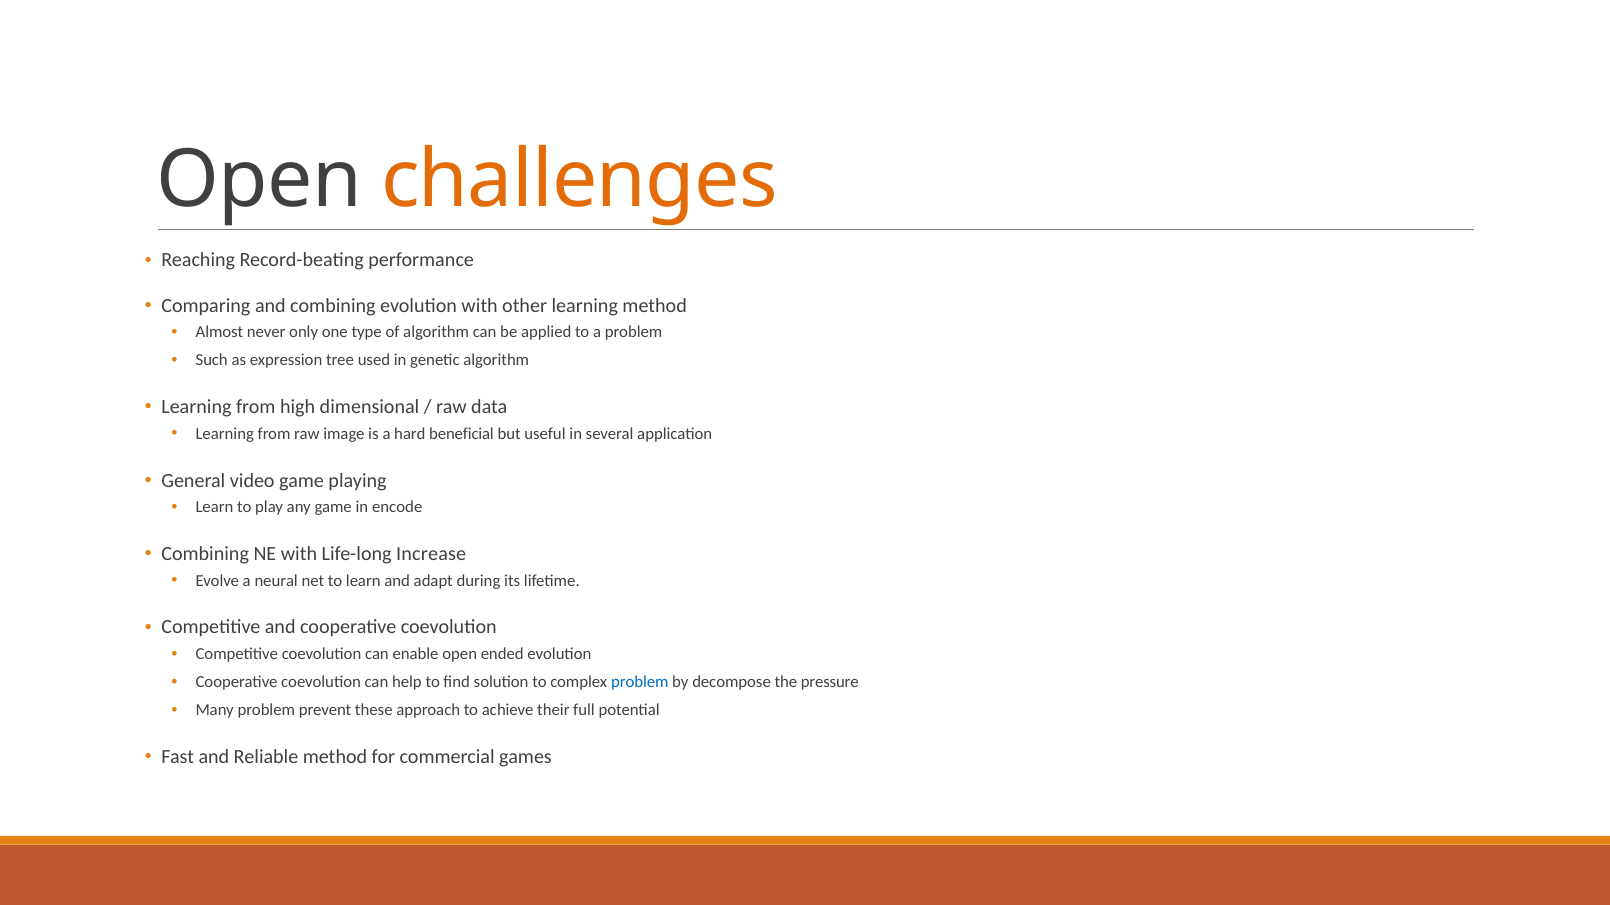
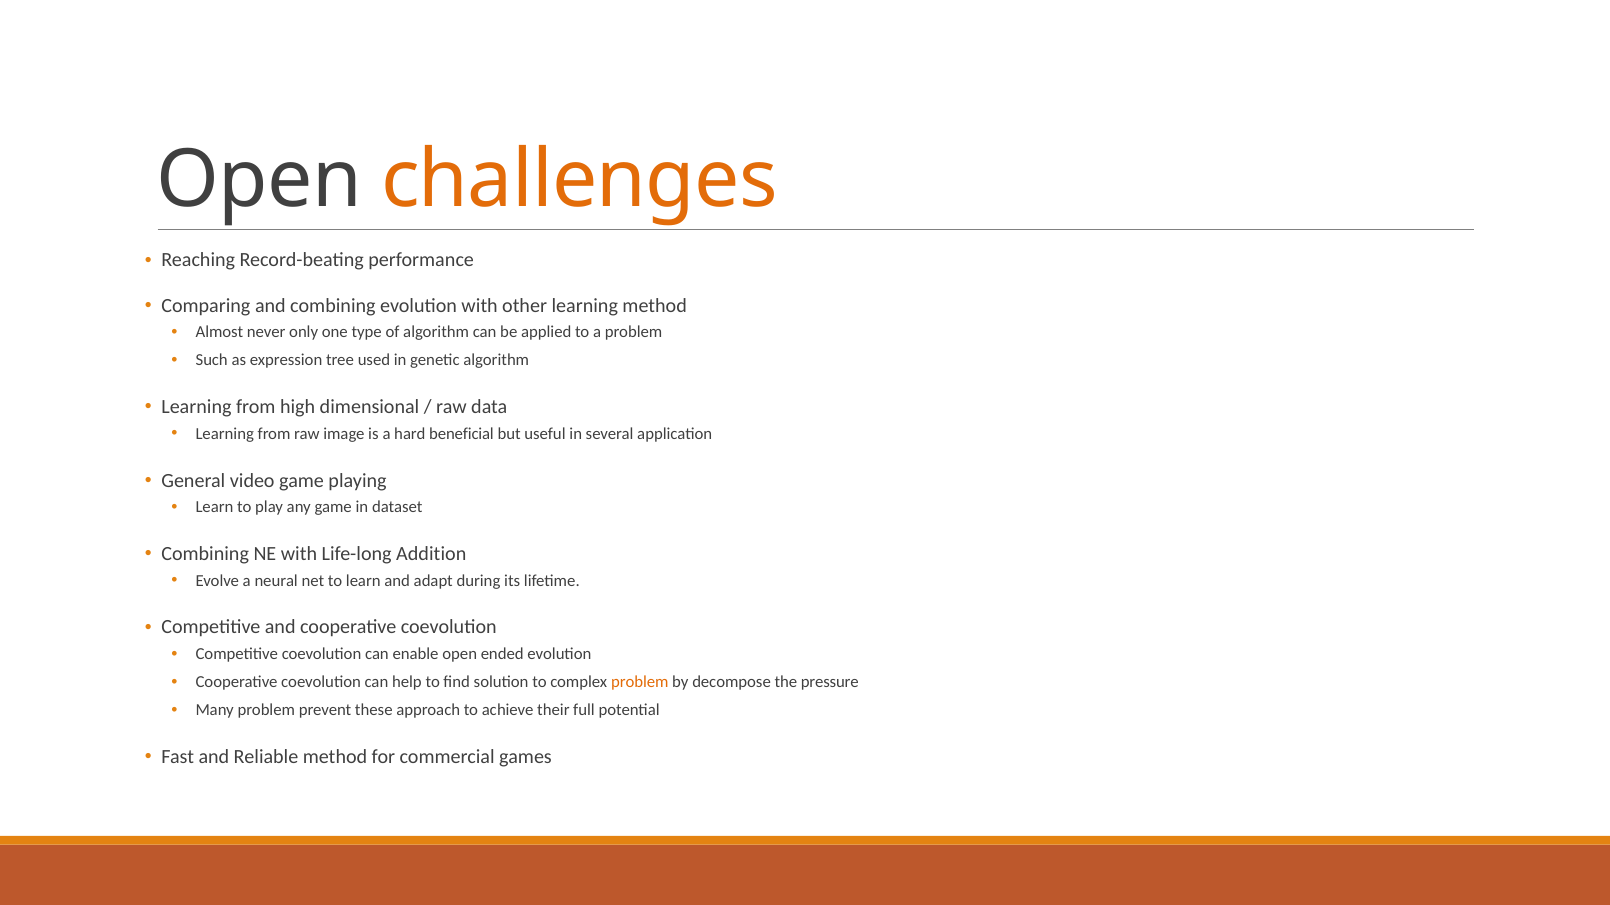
encode: encode -> dataset (397, 508)
Increase: Increase -> Addition (431, 554)
problem colour: blue -> orange (640, 683)
